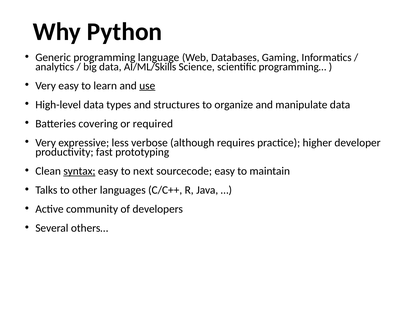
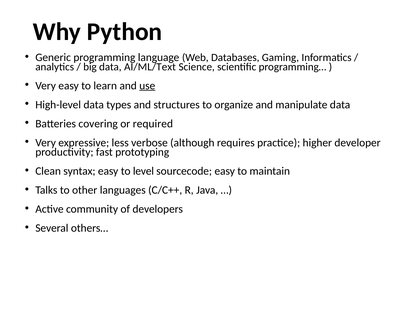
AI/ML/Skills: AI/ML/Skills -> AI/ML/Text (150, 67)
syntax underline: present -> none (79, 171)
next: next -> level (143, 171)
